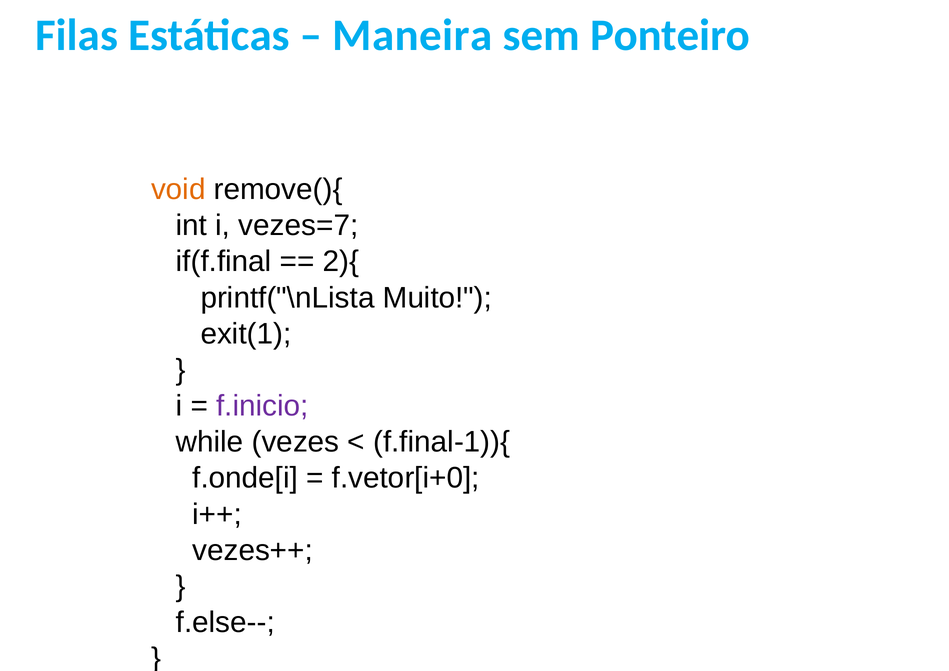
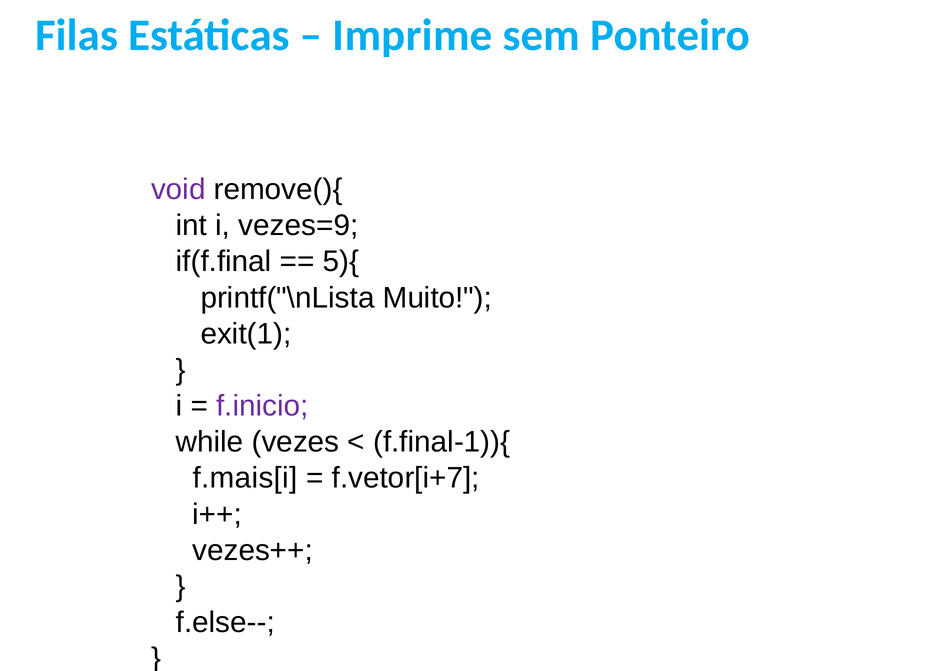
Maneira: Maneira -> Imprime (412, 35)
void colour: orange -> purple (178, 190)
vezes=7: vezes=7 -> vezes=9 (298, 226)
2){: 2){ -> 5){ (341, 262)
f.onde[i: f.onde[i -> f.mais[i (245, 478)
f.vetor[i+0: f.vetor[i+0 -> f.vetor[i+7 (406, 478)
